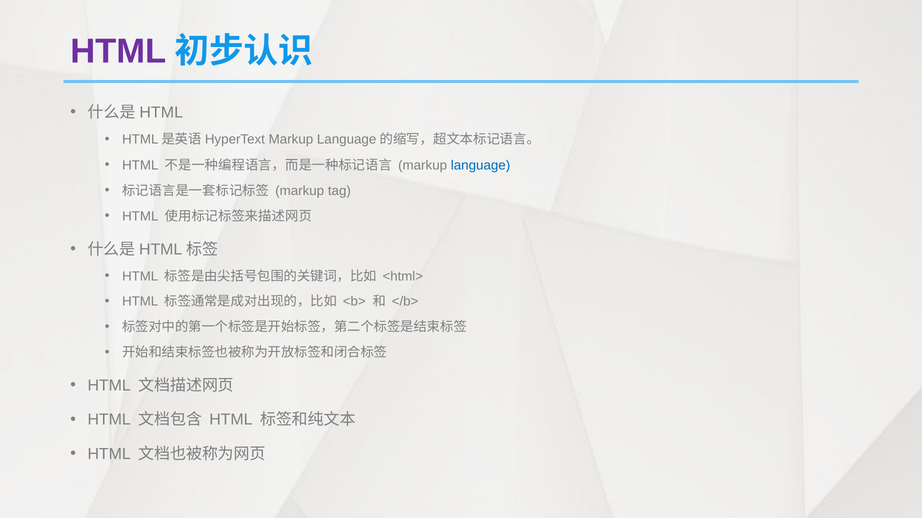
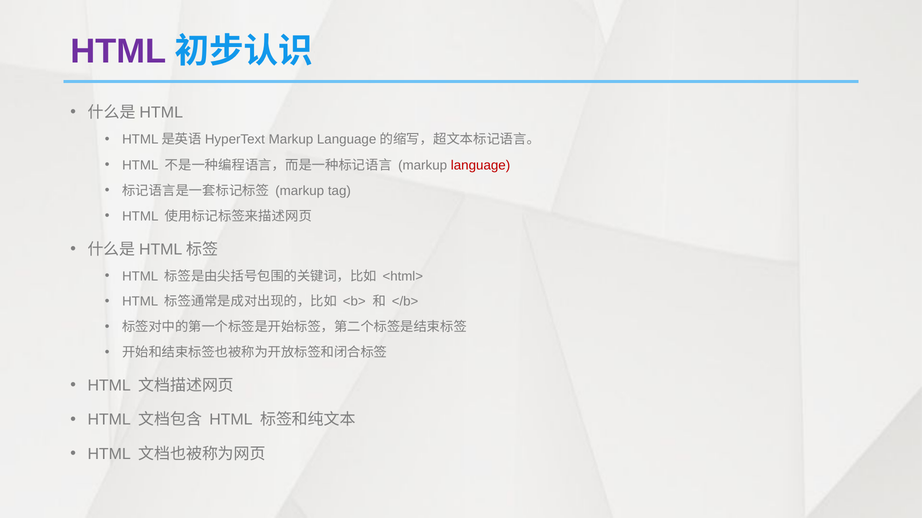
language colour: blue -> red (481, 165)
